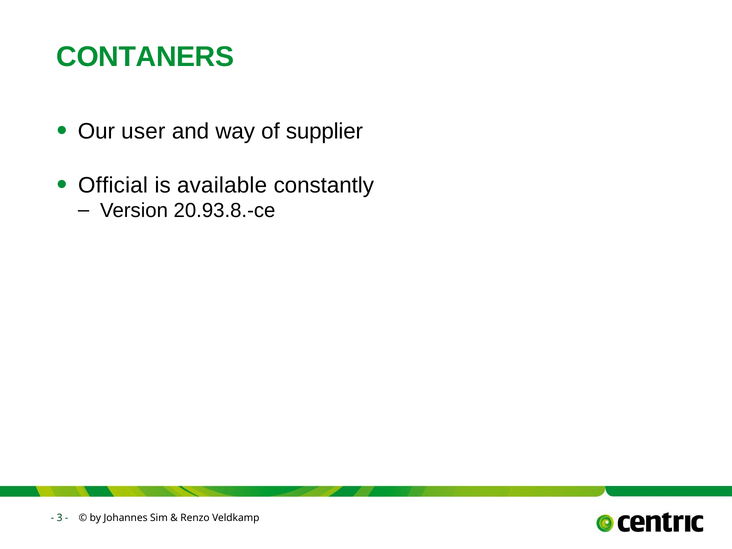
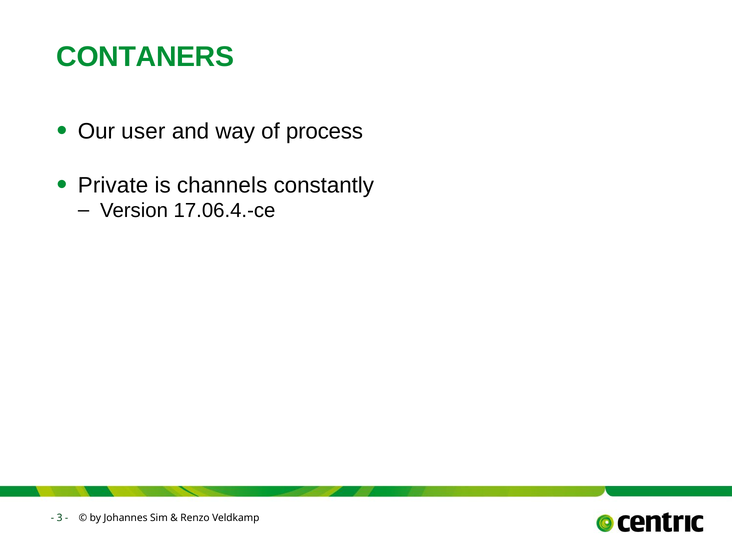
supplier: supplier -> process (324, 131)
Official: Official -> Private (113, 185)
available: available -> channels (222, 185)
20.93.8.-ce: 20.93.8.-ce -> 17.06.4.-ce (225, 211)
